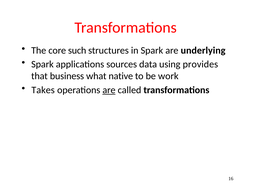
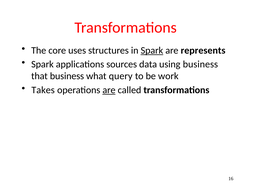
such: such -> uses (77, 50)
Spark underline: none -> present (152, 50)
underlying: underlying -> represents (203, 50)
using provides: provides -> business (200, 64)
native: native -> query (121, 76)
